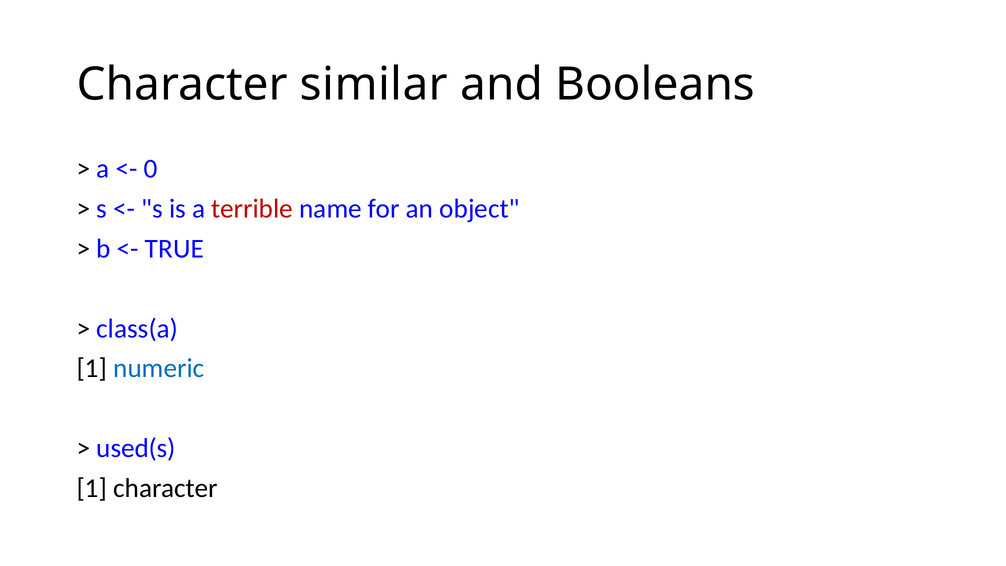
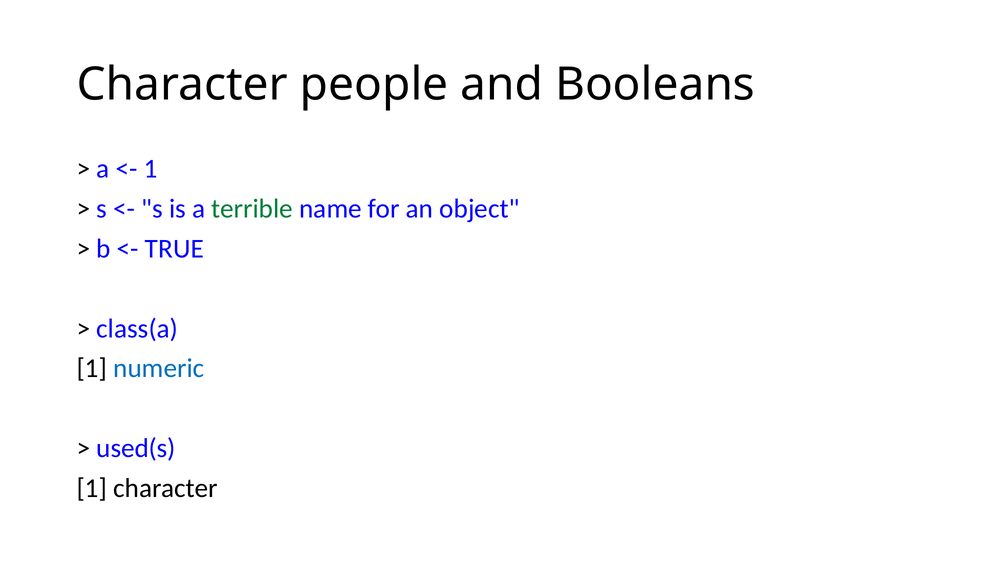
similar: similar -> people (374, 85)
0: 0 -> 1 (151, 169)
terrible colour: red -> green (252, 209)
